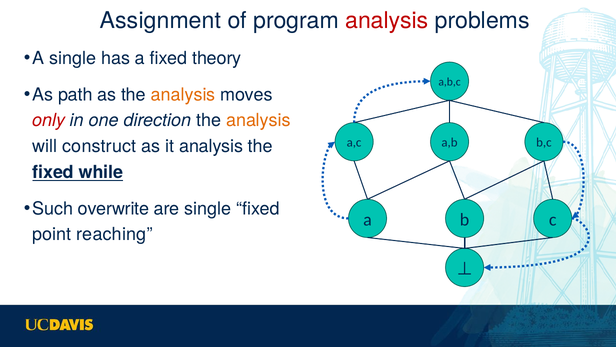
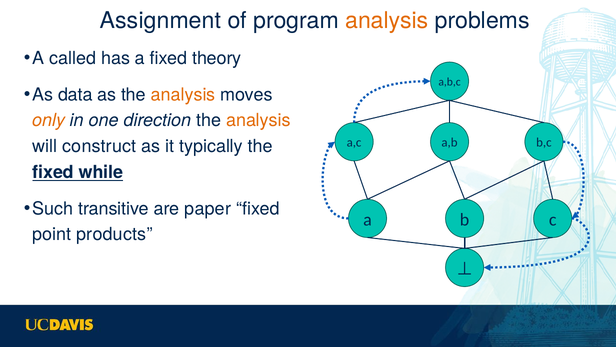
analysis colour: red -> orange (387, 21)
A single: single -> called (73, 58)
path: path -> data (75, 94)
only colour: red -> orange (49, 120)
it analysis: analysis -> typically (211, 146)
overwrite: overwrite -> transitive (114, 208)
are single: single -> paper (208, 208)
reaching: reaching -> products (114, 234)
